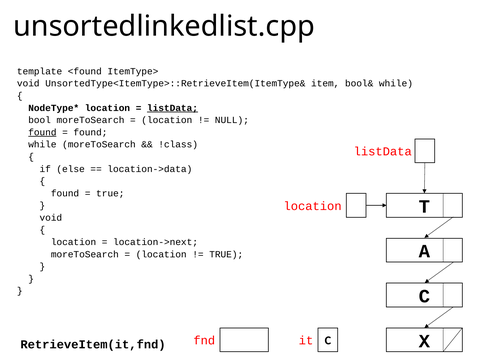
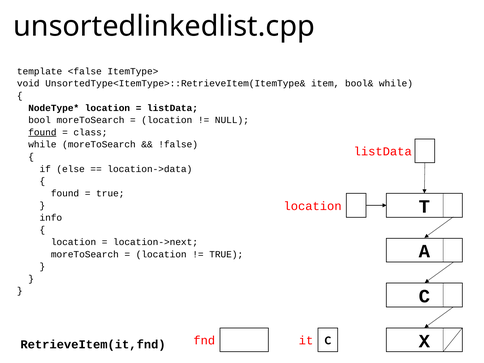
<found: <found -> <false (85, 71)
listData underline: present -> none (173, 108)
found: found -> class (90, 132)
!class: !class -> !false (178, 145)
void: void -> info (51, 218)
